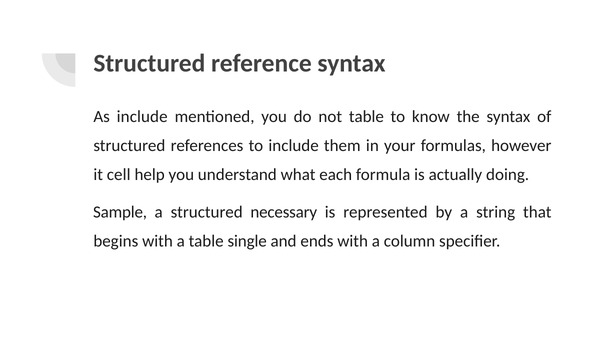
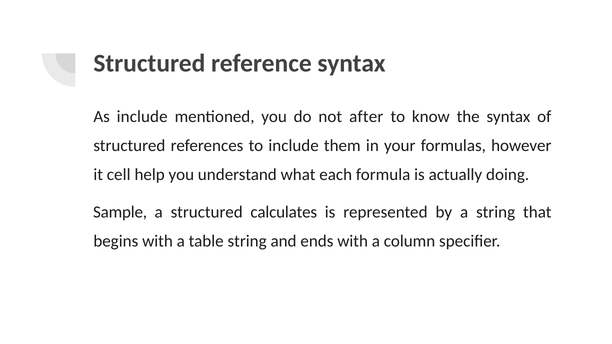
not table: table -> after (366, 117)
necessary: necessary -> calculates (284, 212)
table single: single -> string (247, 241)
